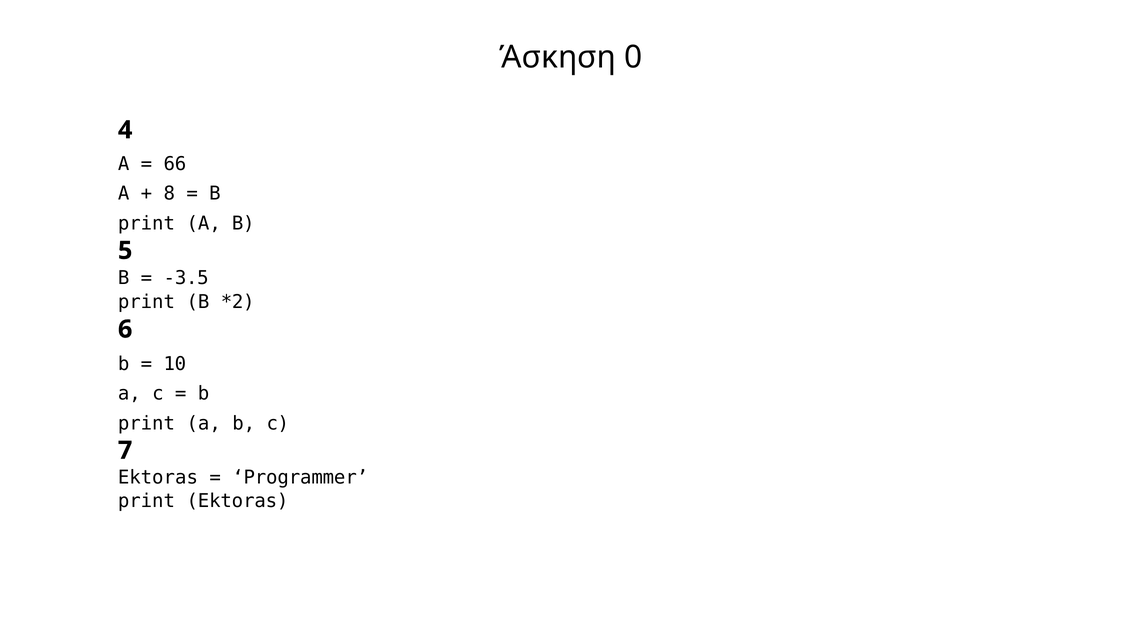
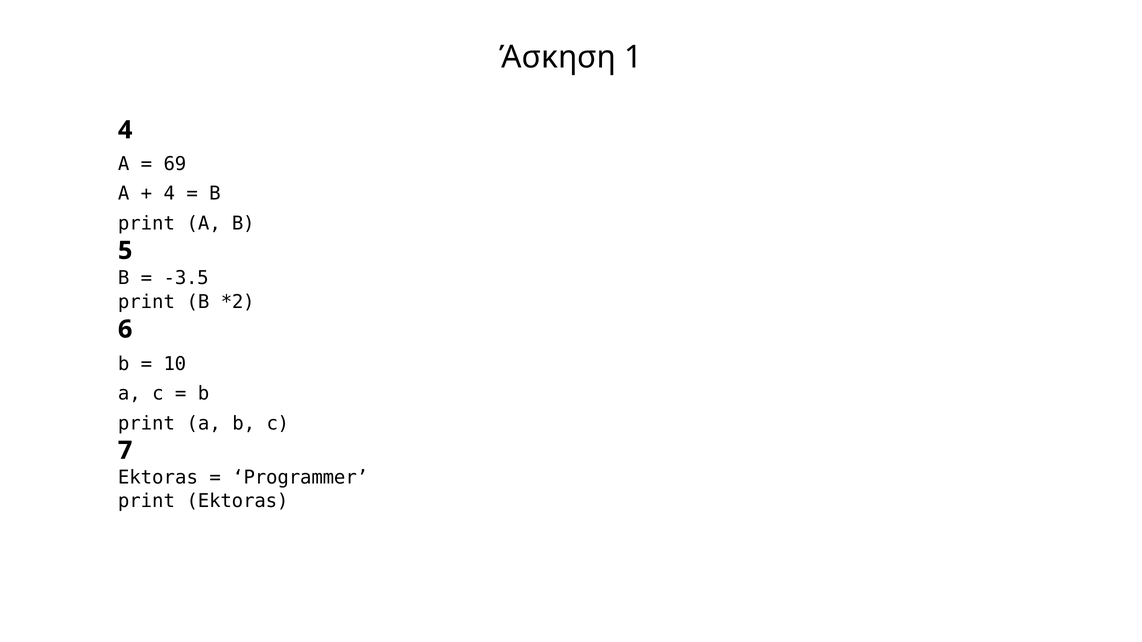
0: 0 -> 1 (634, 57)
66: 66 -> 69 (175, 164)
8: 8 -> 4 (169, 194)
